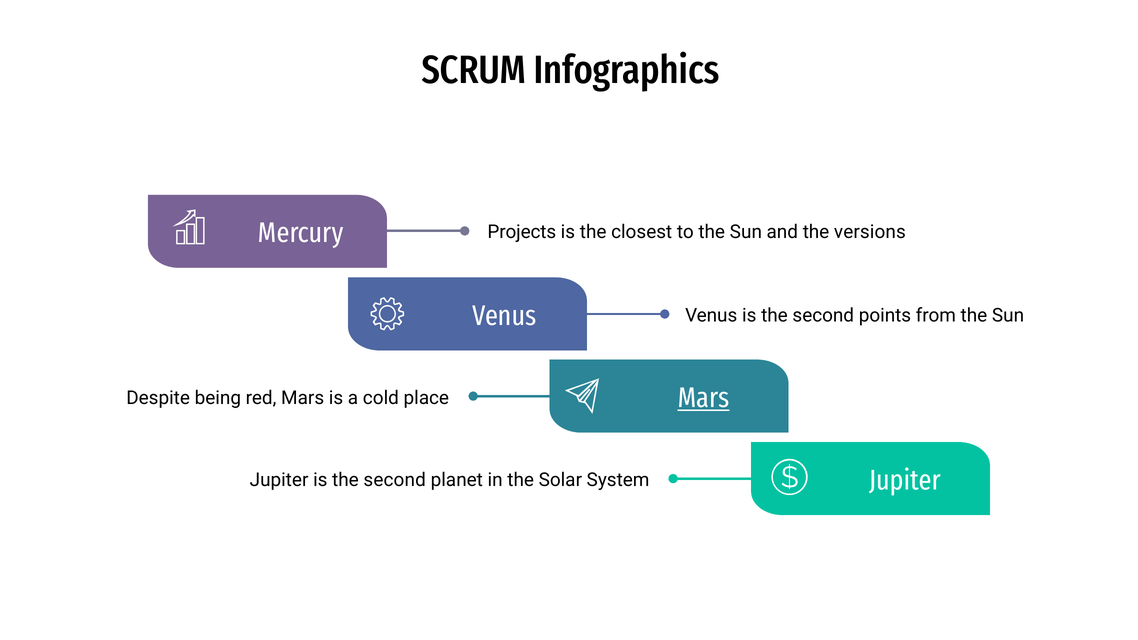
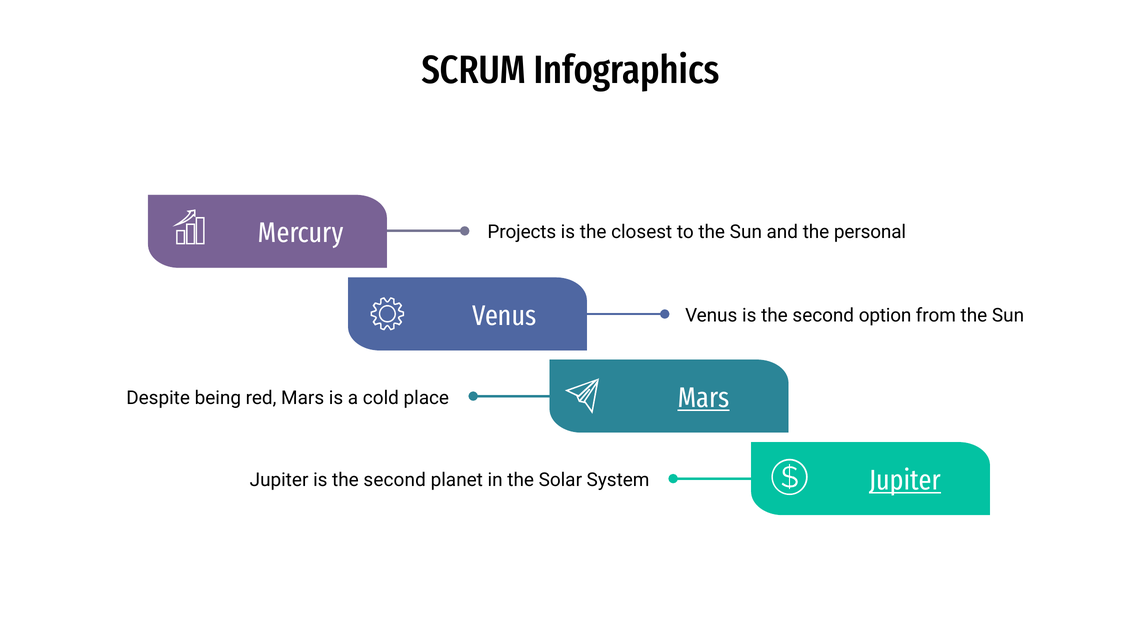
versions: versions -> personal (870, 232)
points: points -> option (885, 315)
Jupiter underline: none -> present (905, 481)
